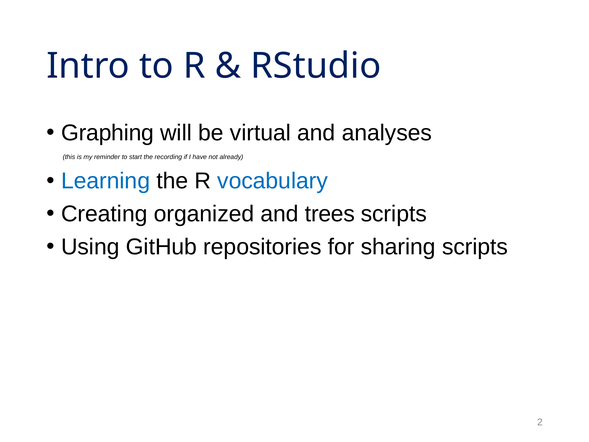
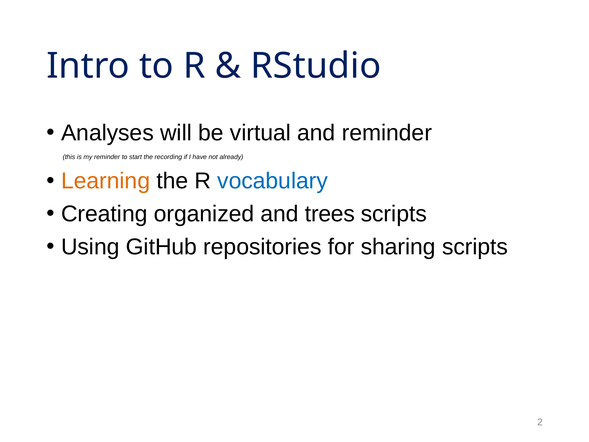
Graphing: Graphing -> Analyses (107, 133)
and analyses: analyses -> reminder (387, 133)
Learning colour: blue -> orange (106, 181)
